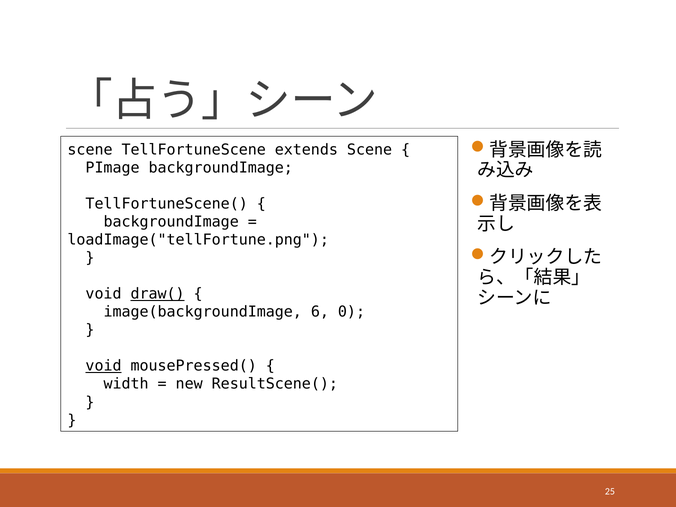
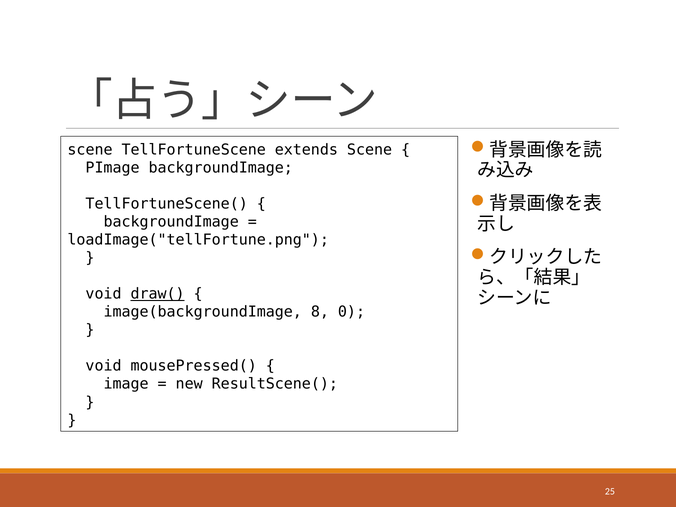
6: 6 -> 8 (320, 312)
void underline: present -> none (104, 366)
width: width -> image (126, 384)
